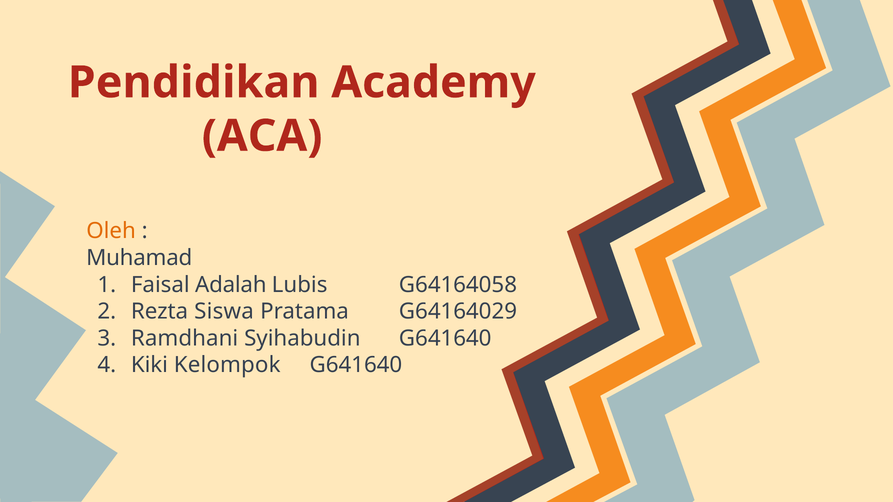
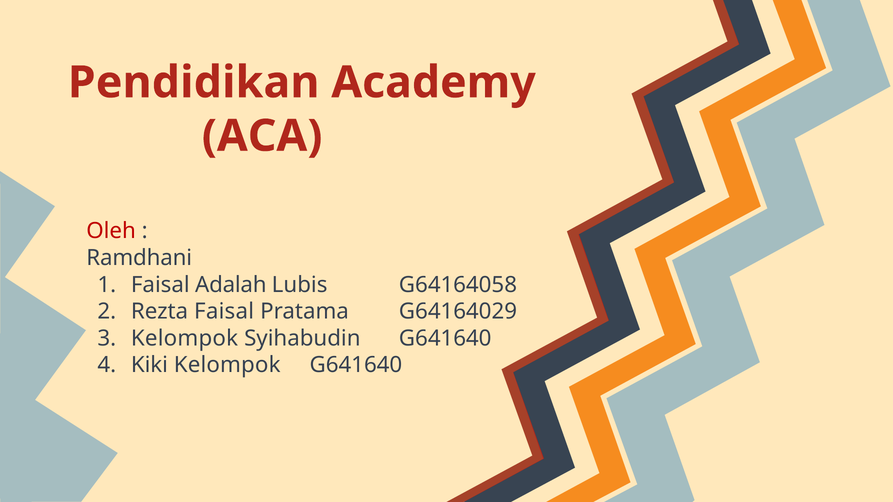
Oleh colour: orange -> red (111, 231)
Muhamad: Muhamad -> Ramdhani (139, 258)
Rezta Siswa: Siswa -> Faisal (224, 312)
Ramdhani: Ramdhani -> Kelompok (185, 338)
